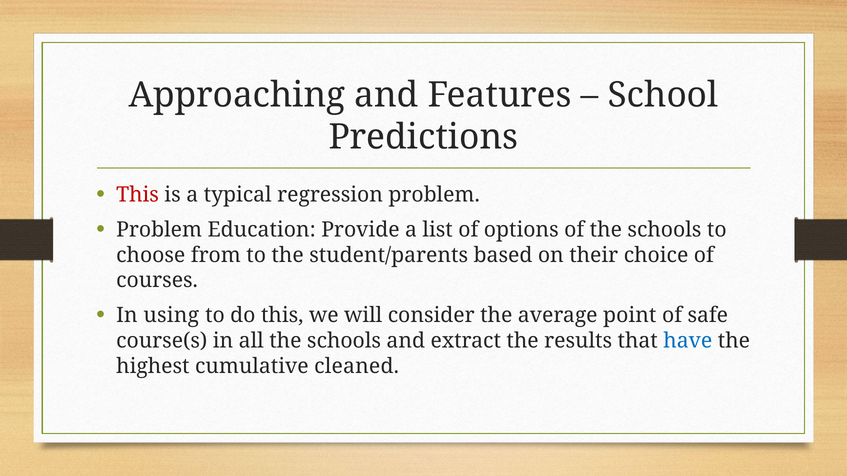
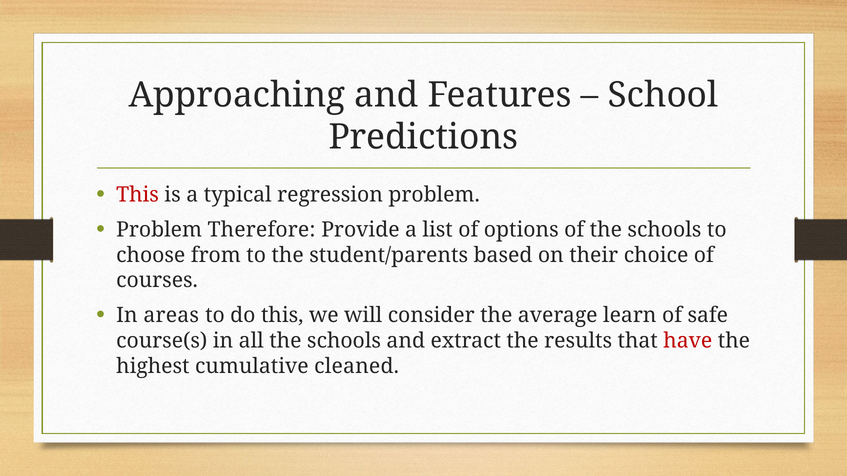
Education: Education -> Therefore (262, 230)
using: using -> areas (171, 316)
point: point -> learn (630, 316)
have colour: blue -> red (688, 341)
